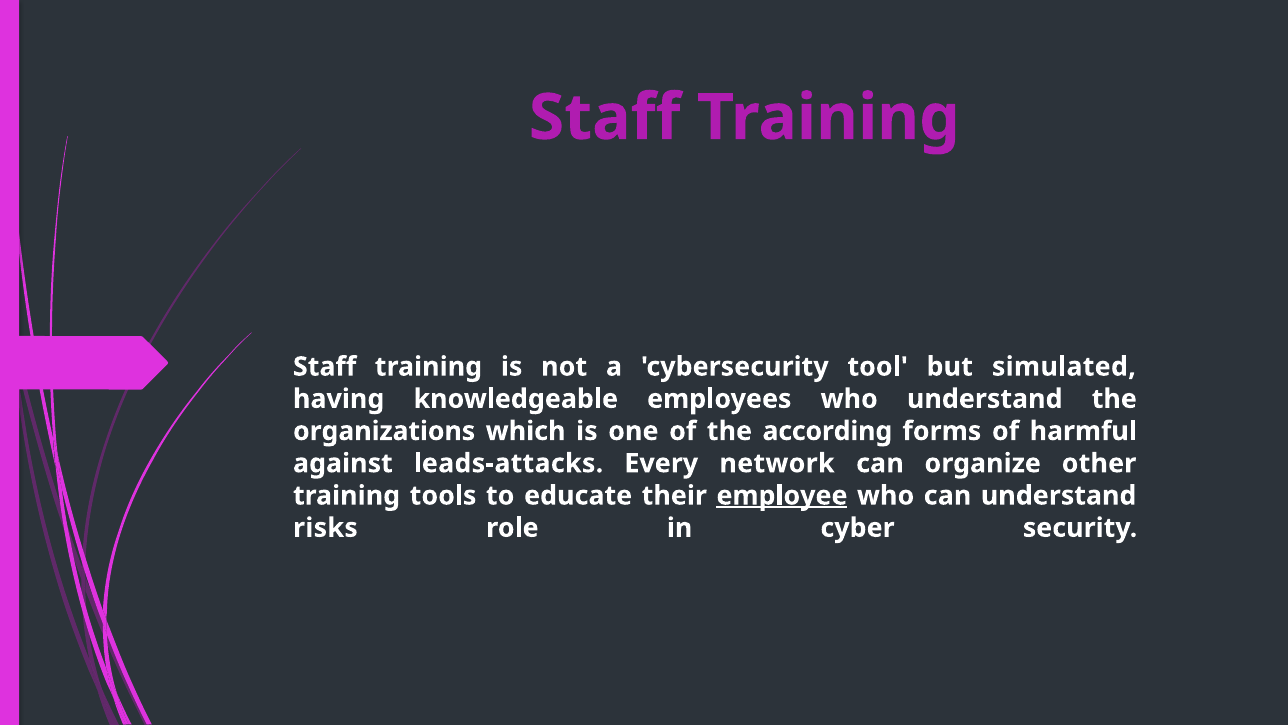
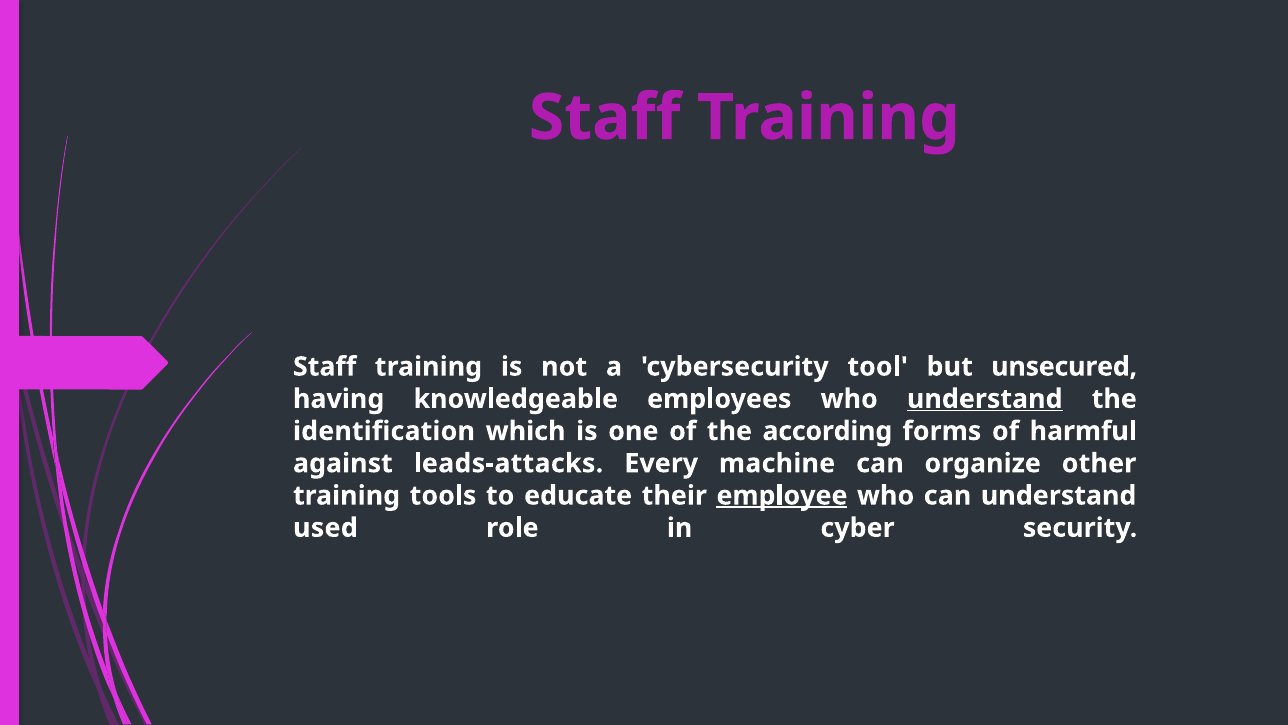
simulated: simulated -> unsecured (1064, 366)
understand underline: none -> present (985, 399)
organizations: organizations -> identification (384, 431)
network: network -> machine (777, 463)
risks: risks -> used (325, 528)
